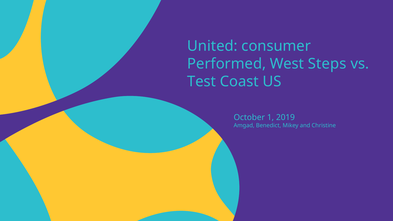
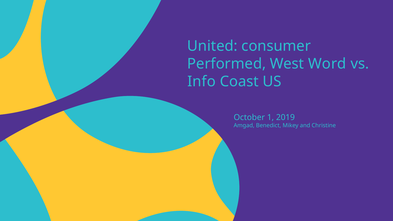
Steps: Steps -> Word (327, 64)
Test: Test -> Info (202, 81)
